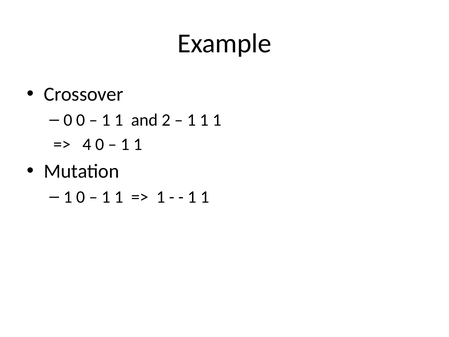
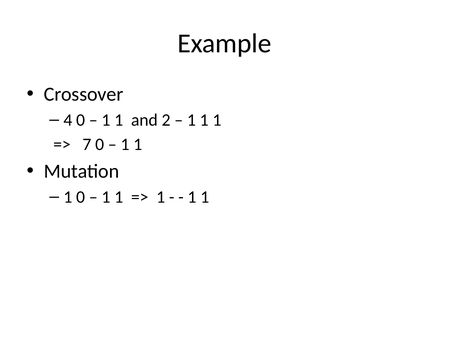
0: 0 -> 4 (68, 120)
4: 4 -> 7 (87, 144)
